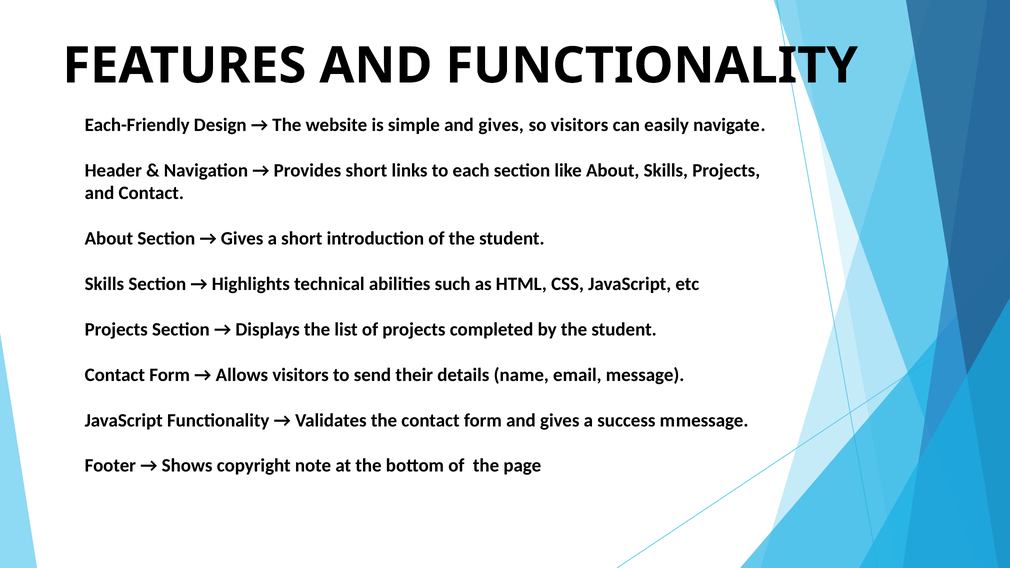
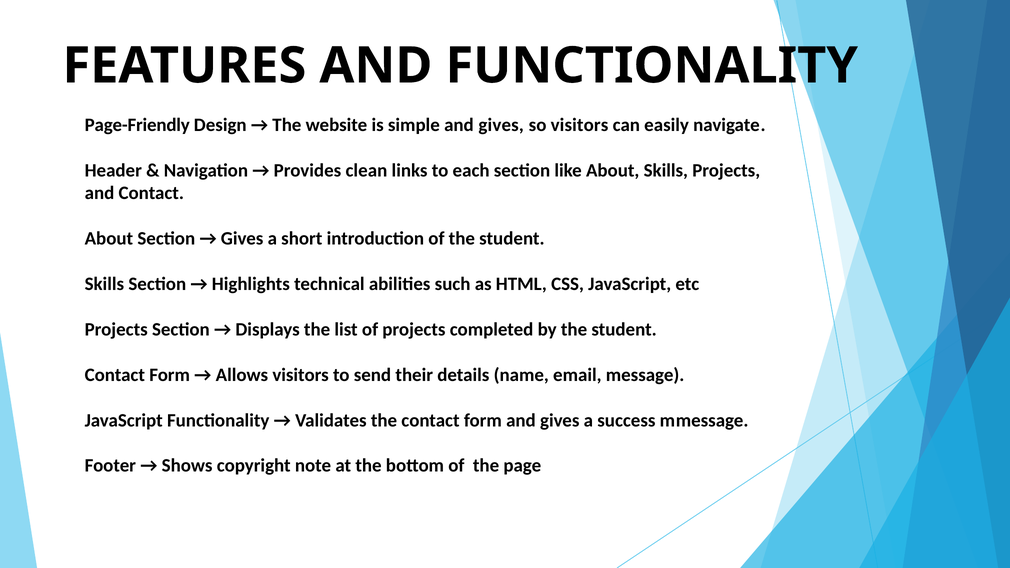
Each-Friendly: Each-Friendly -> Page-Friendly (137, 125)
Provides short: short -> clean (366, 170)
